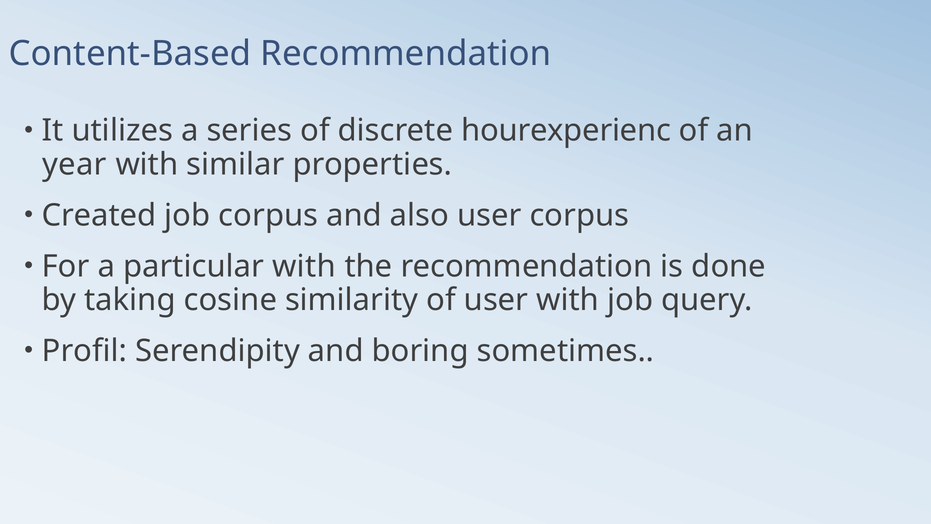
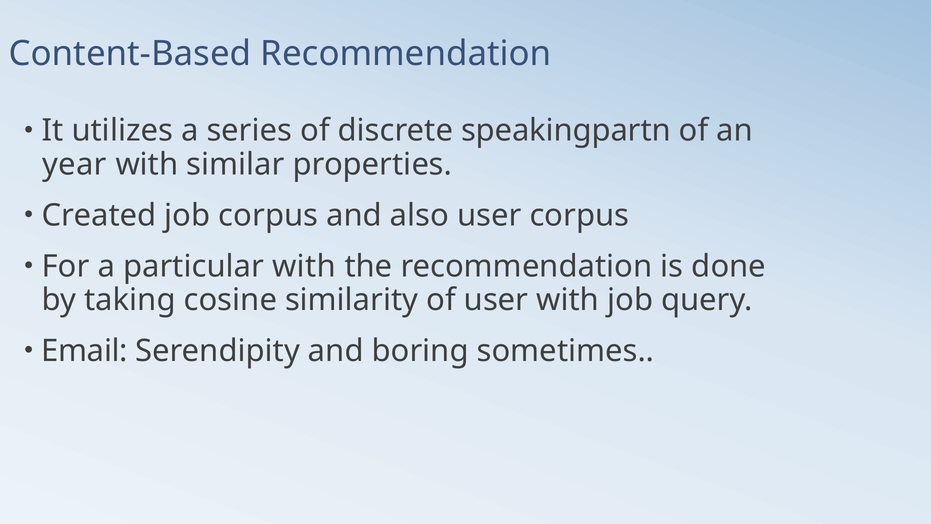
hourexperienc: hourexperienc -> speakingpartn (566, 131)
Profil: Profil -> Email (85, 351)
